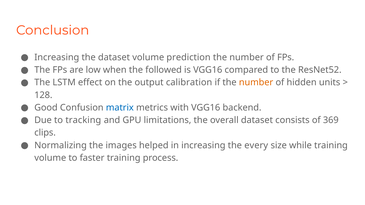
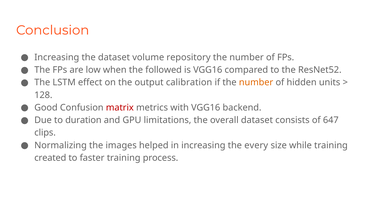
prediction: prediction -> repository (189, 57)
matrix colour: blue -> red (120, 108)
tracking: tracking -> duration (83, 120)
369: 369 -> 647 (331, 120)
volume: volume -> created (50, 158)
